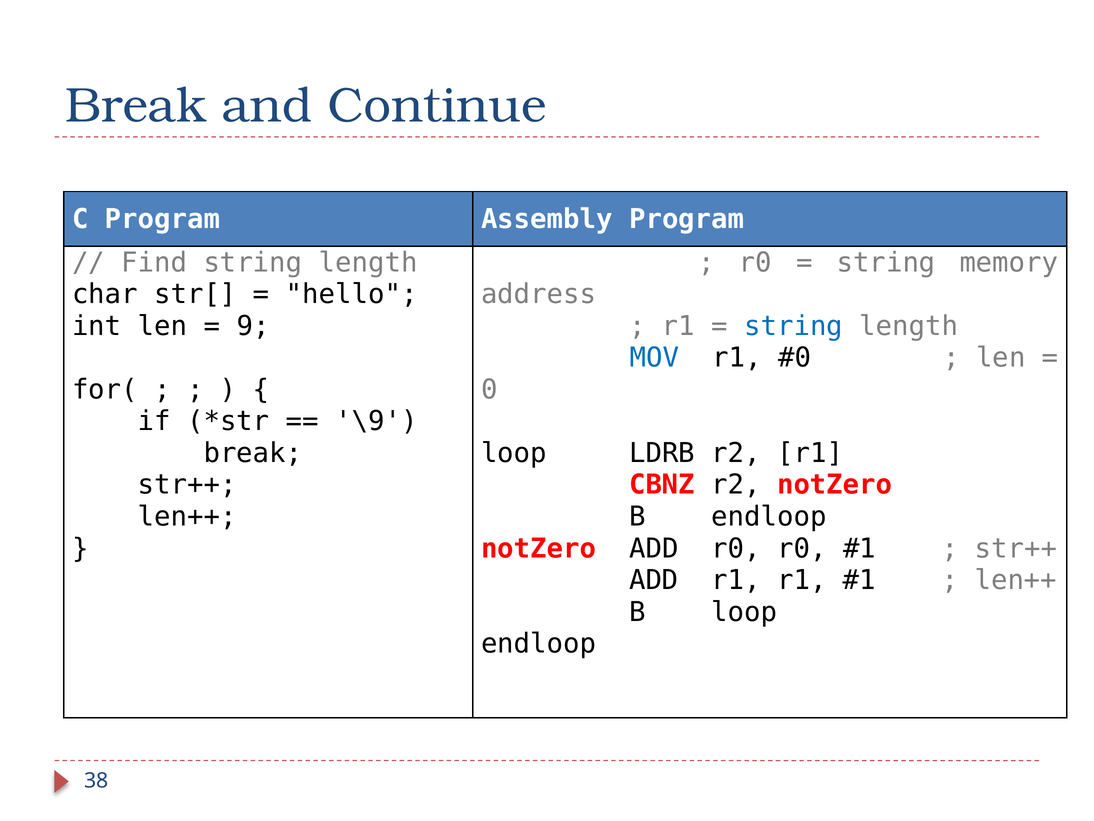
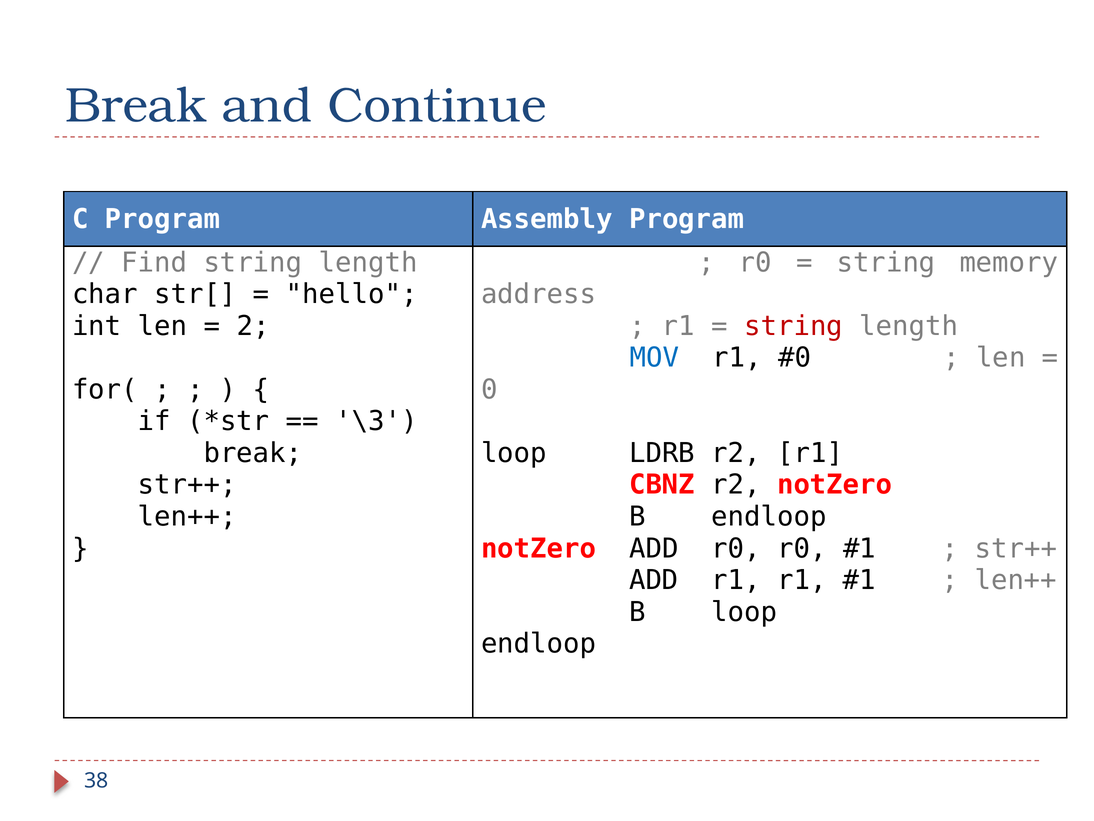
9: 9 -> 2 (253, 326)
string colour: blue -> red (794, 326)
\9: \9 -> \3 (376, 421)
